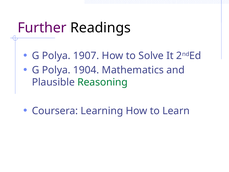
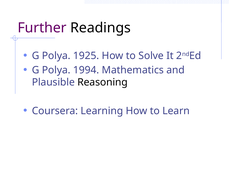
1907: 1907 -> 1925 (86, 56)
1904: 1904 -> 1994 (86, 70)
Reasoning colour: green -> black (103, 82)
